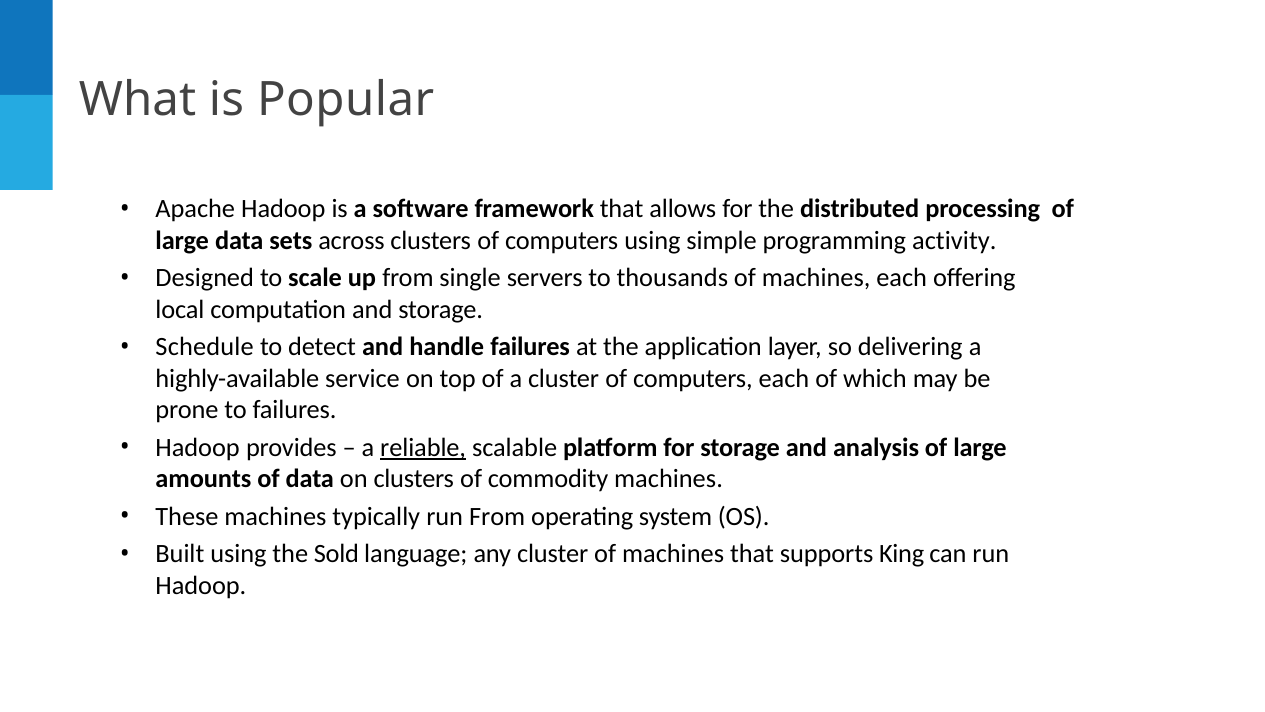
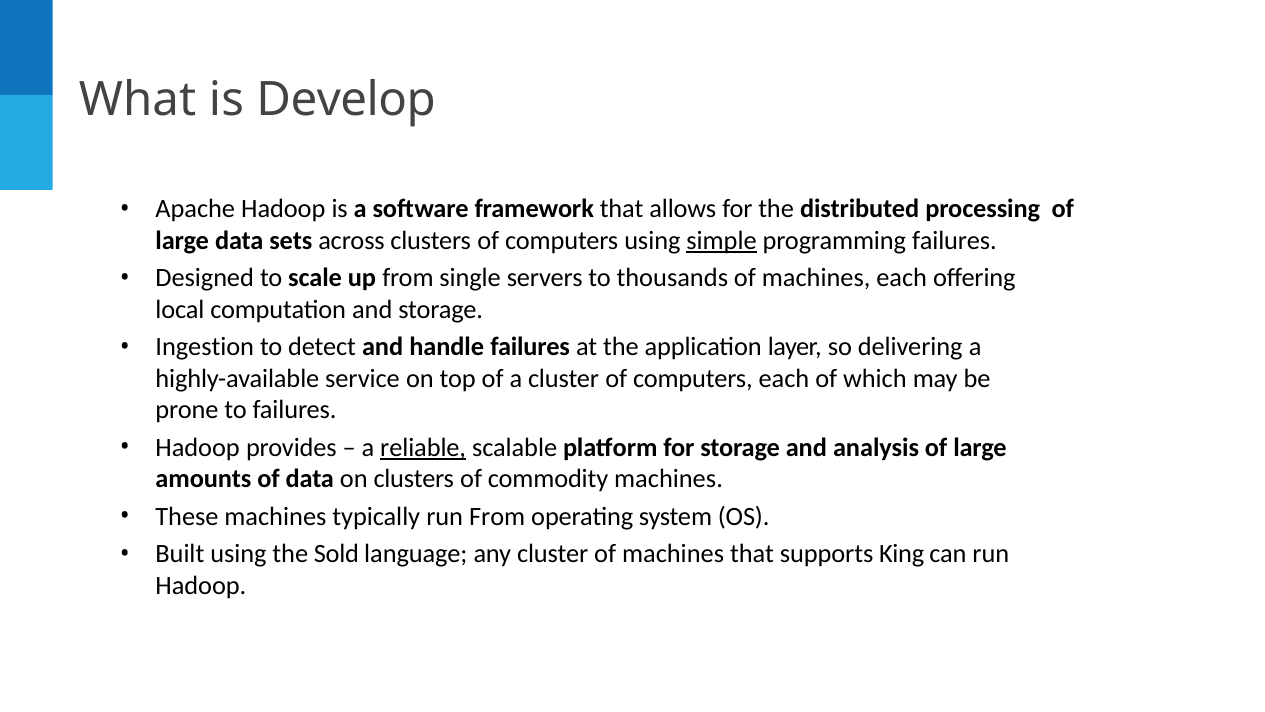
Popular: Popular -> Develop (346, 100)
simple underline: none -> present (722, 240)
programming activity: activity -> failures (954, 240)
Schedule: Schedule -> Ingestion (205, 347)
